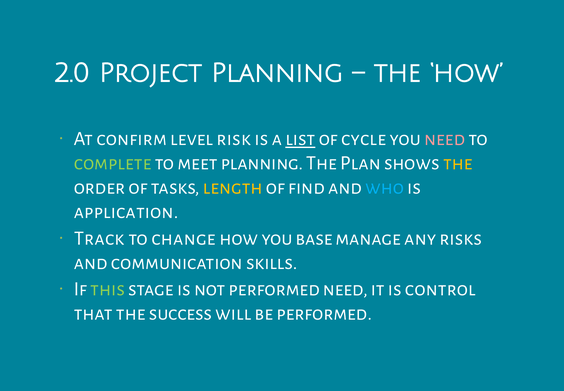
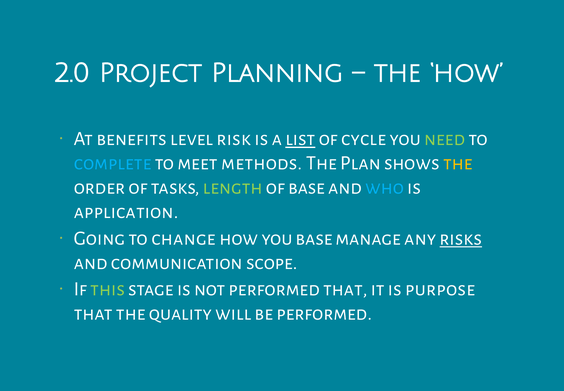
confirm: confirm -> benefits (132, 138)
need colour: pink -> light green (445, 138)
complete colour: light green -> light blue (113, 163)
meet planning: planning -> methods (262, 163)
length colour: yellow -> light green (233, 187)
of find: find -> base (307, 187)
Track: Track -> Going (99, 238)
risks underline: none -> present (461, 238)
skills: skills -> scope (272, 262)
performed need: need -> that (345, 289)
control: control -> purpose (440, 289)
success: success -> quality (181, 313)
